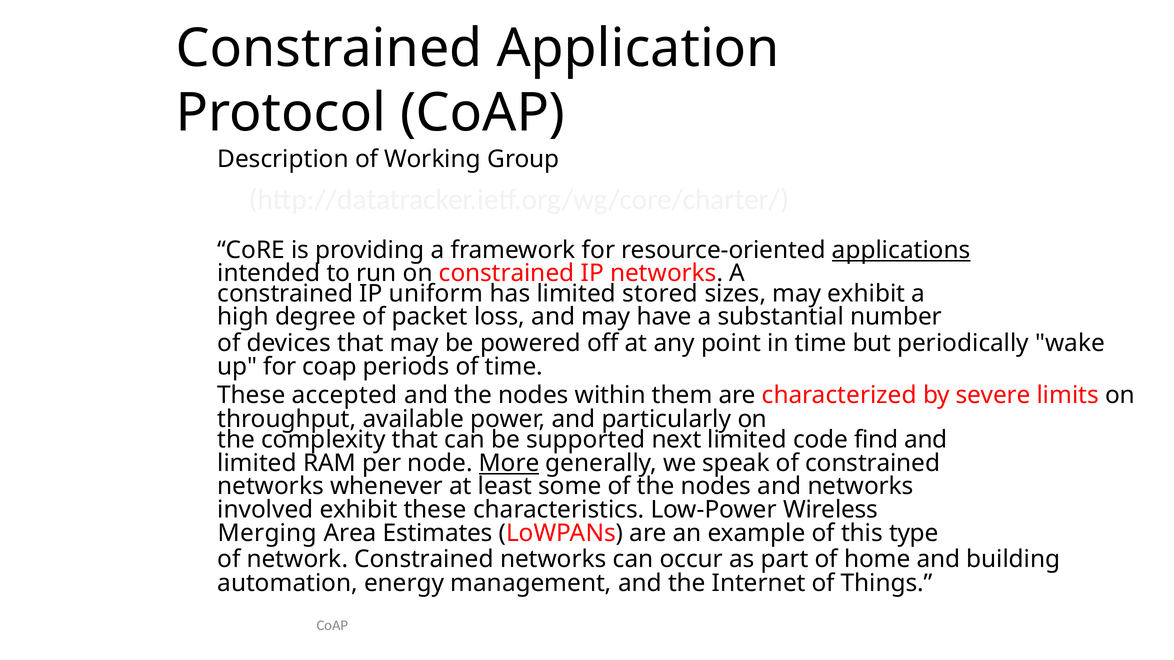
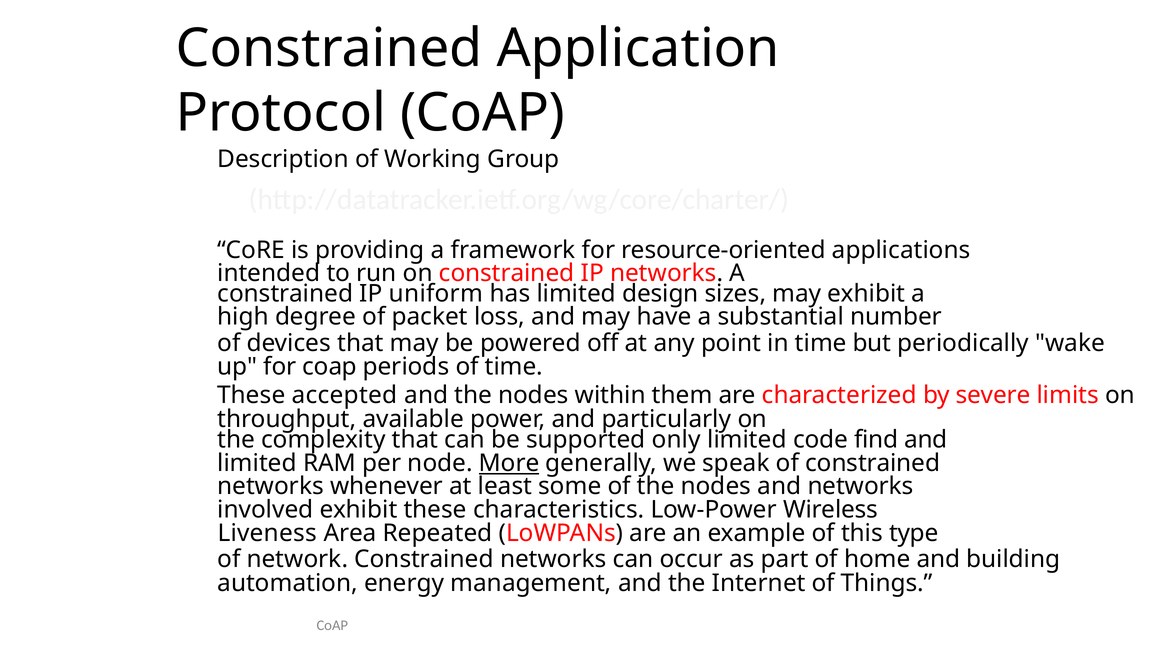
applications underline: present -> none (901, 250)
stored: stored -> design (660, 294)
next: next -> only (676, 440)
Merging: Merging -> Liveness (267, 533)
Estimates: Estimates -> Repeated (438, 533)
